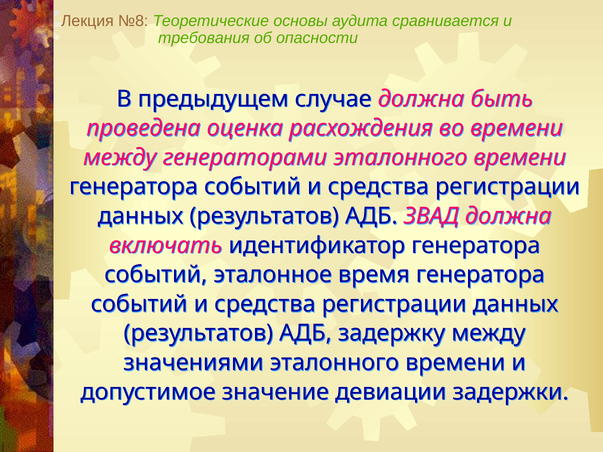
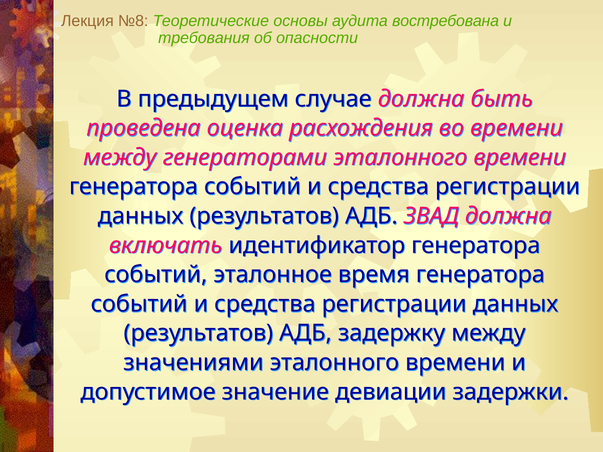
сравнивается: сравнивается -> востребована (446, 21)
